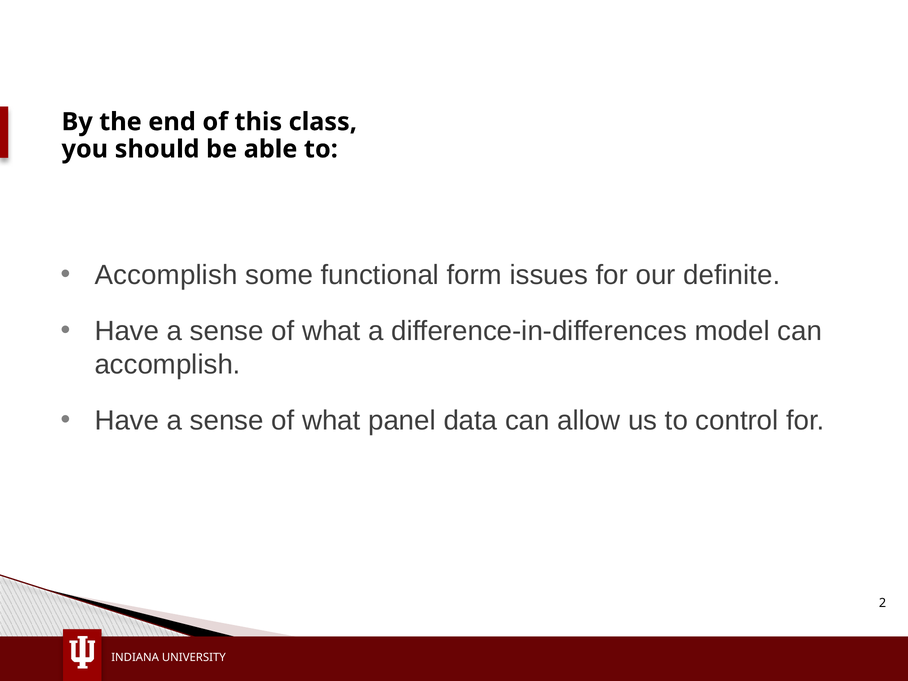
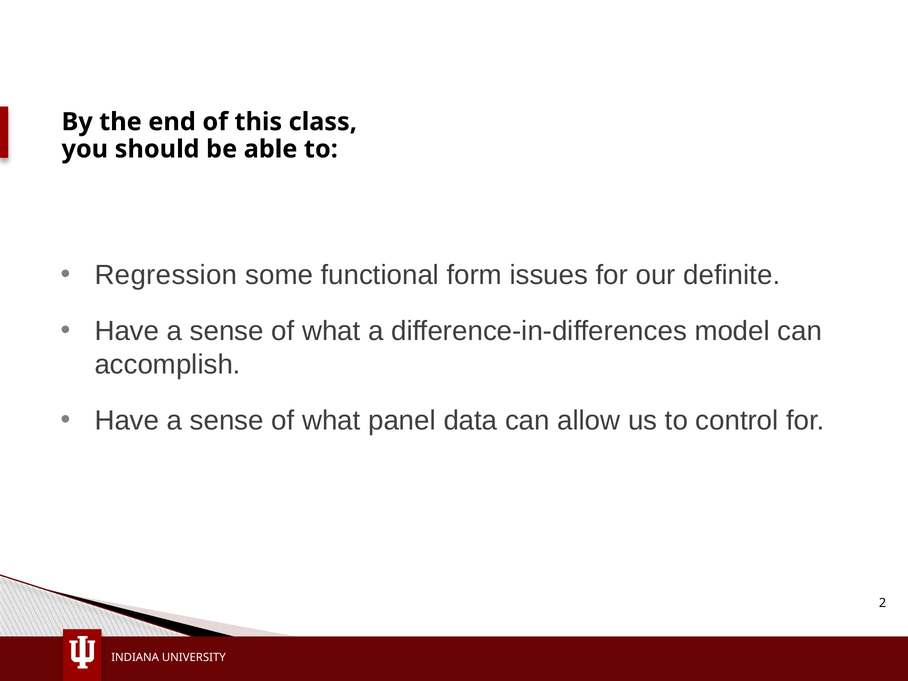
Accomplish: Accomplish -> Regression (166, 275)
